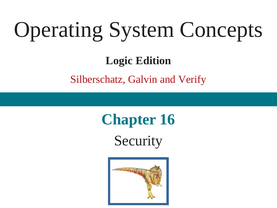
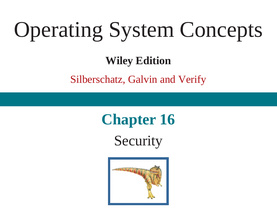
Logic: Logic -> Wiley (119, 61)
